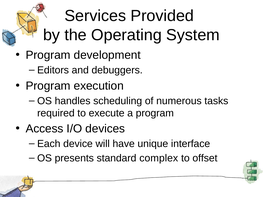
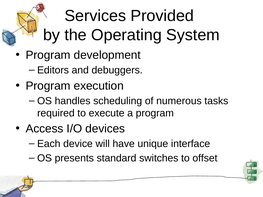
complex: complex -> switches (159, 158)
